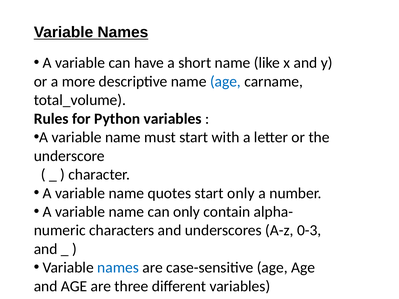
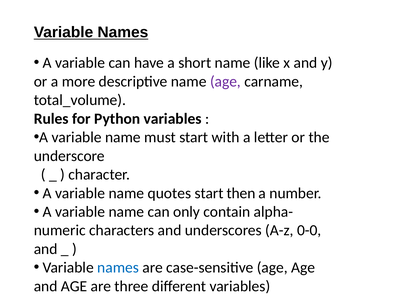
age colour: blue -> purple (225, 82)
start only: only -> then (241, 193)
0-3: 0-3 -> 0-0 (309, 231)
